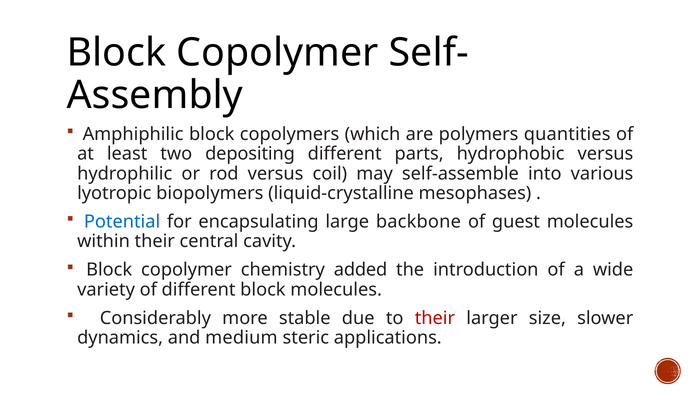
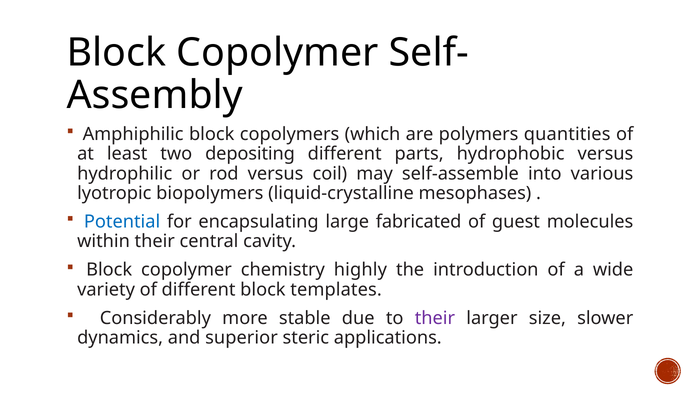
backbone: backbone -> fabricated (419, 222)
added: added -> highly (360, 270)
block molecules: molecules -> templates (336, 289)
their colour: red -> purple (435, 318)
medium: medium -> superior (241, 337)
